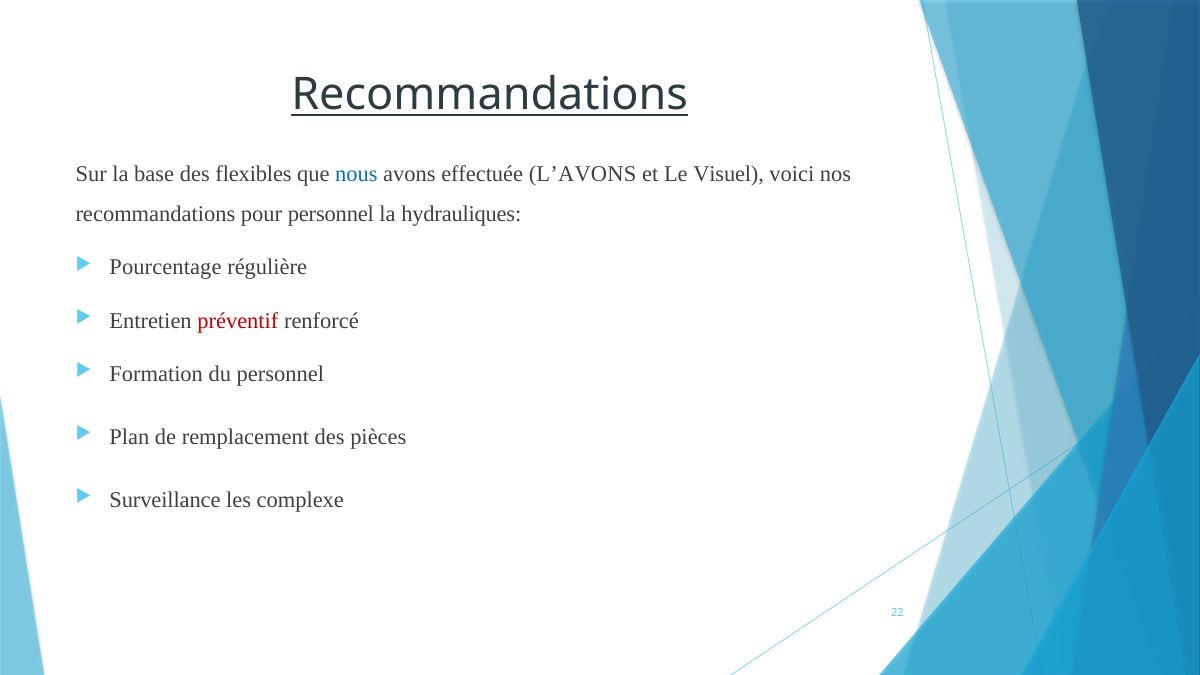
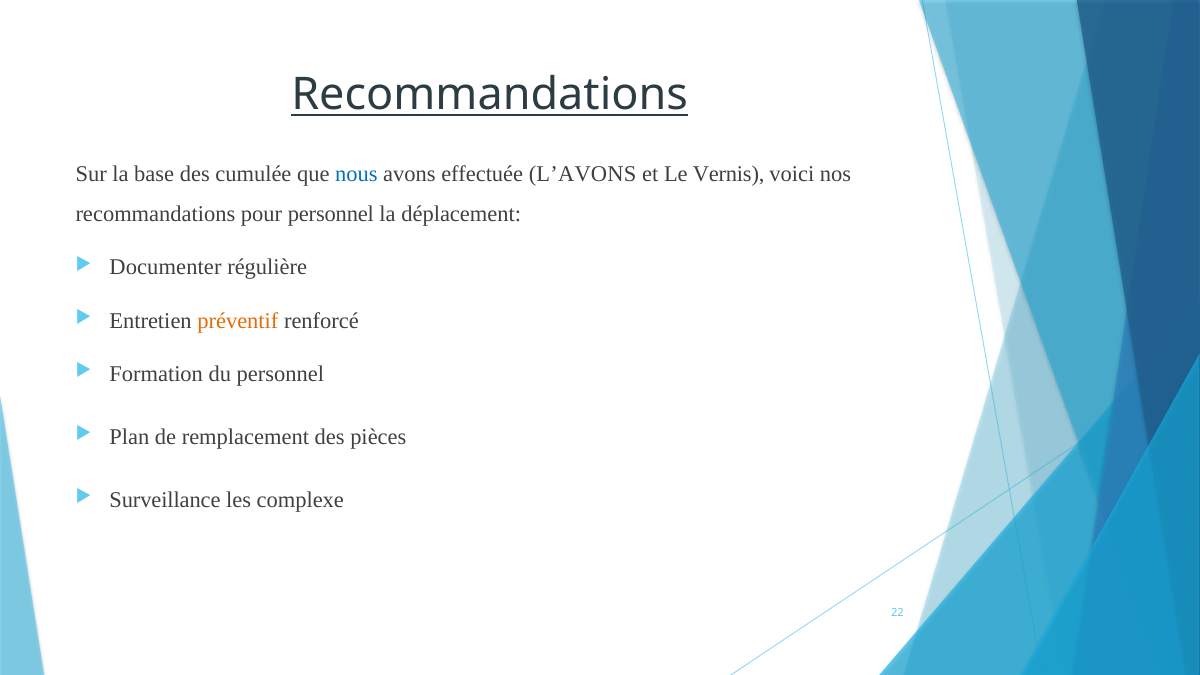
flexibles: flexibles -> cumulée (253, 174)
Visuel: Visuel -> Vernis (729, 174)
hydrauliques: hydrauliques -> déplacement (461, 215)
Pourcentage: Pourcentage -> Documenter (165, 268)
préventif colour: red -> orange (238, 321)
